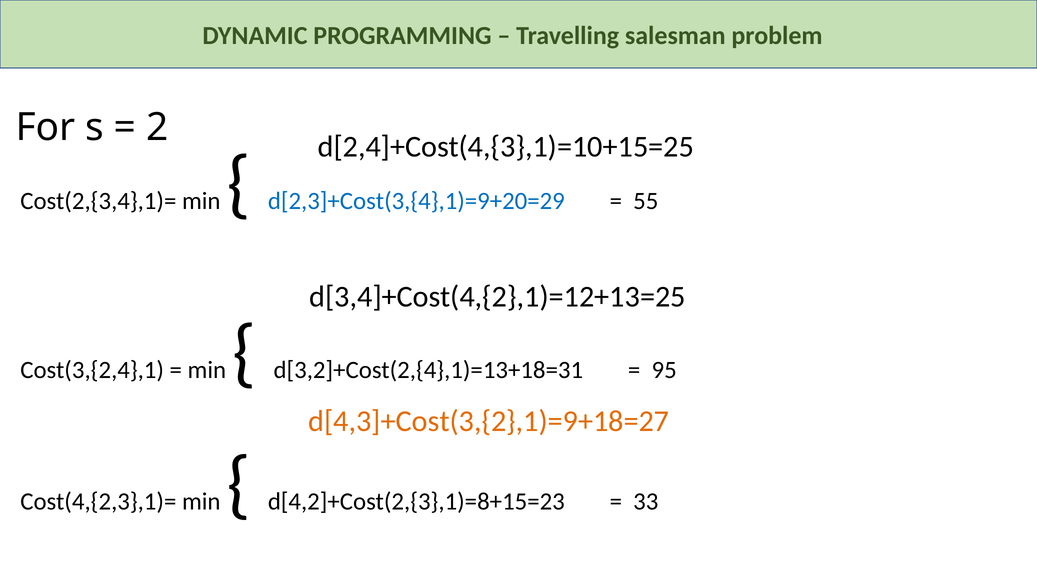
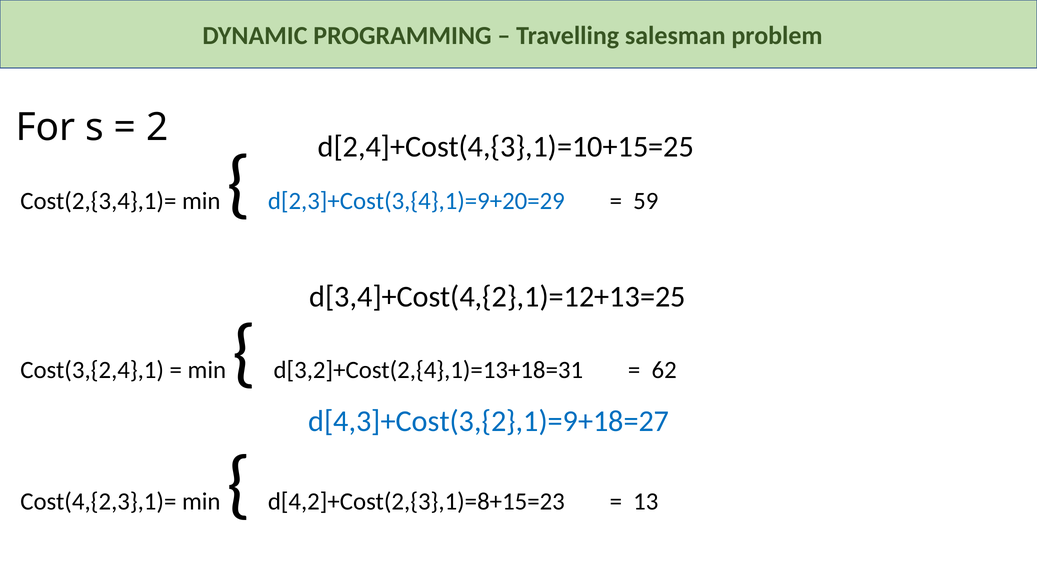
55: 55 -> 59 (646, 201)
95: 95 -> 62 (664, 370)
d[4,3]+Cost(3,{2},1)=9+18=27 colour: orange -> blue (489, 421)
33: 33 -> 13 (646, 501)
